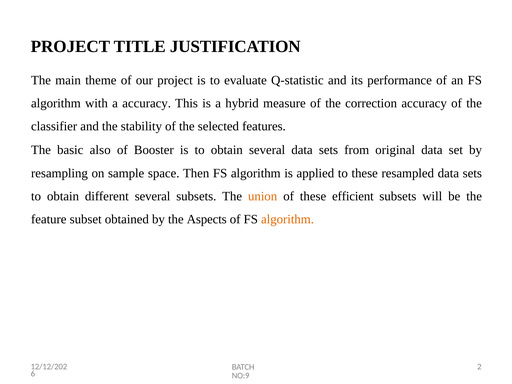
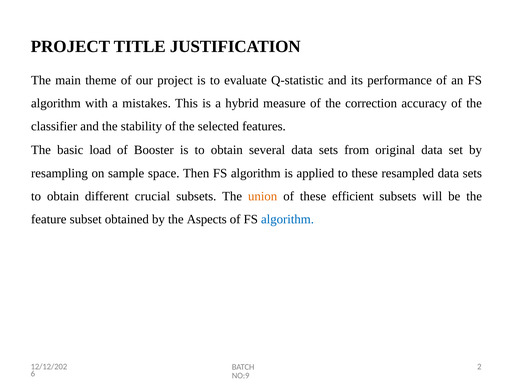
a accuracy: accuracy -> mistakes (147, 103)
also: also -> load (100, 150)
different several: several -> crucial (152, 196)
algorithm colour: orange -> blue (288, 219)
